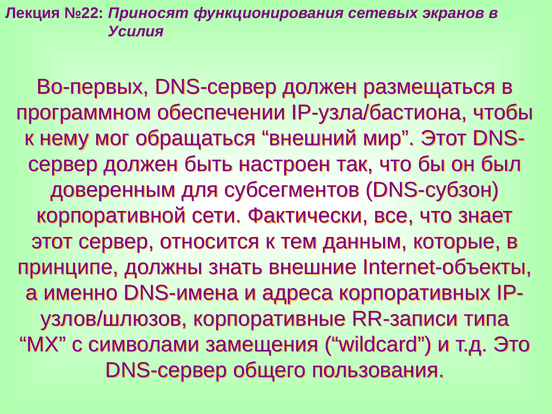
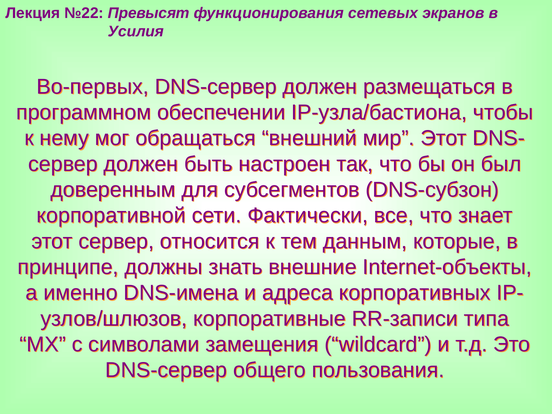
Приносят: Приносят -> Превысят (149, 13)
